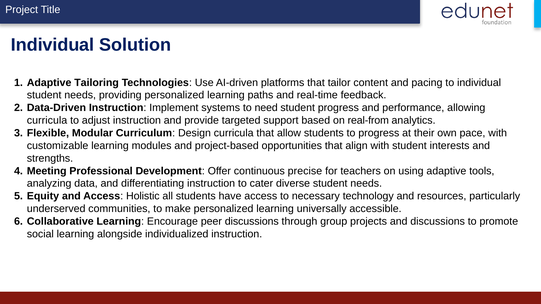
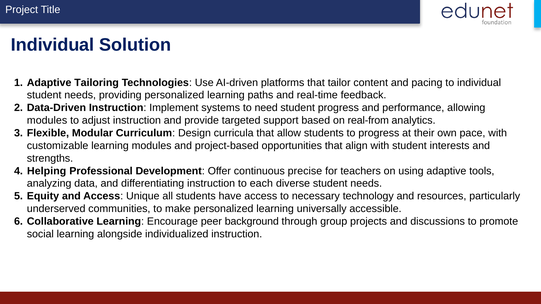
curricula: curricula -> modules (47, 121)
Meeting: Meeting -> Helping (47, 171)
cater: cater -> each (261, 184)
Holistic: Holistic -> Unique (143, 196)
peer discussions: discussions -> background (252, 222)
